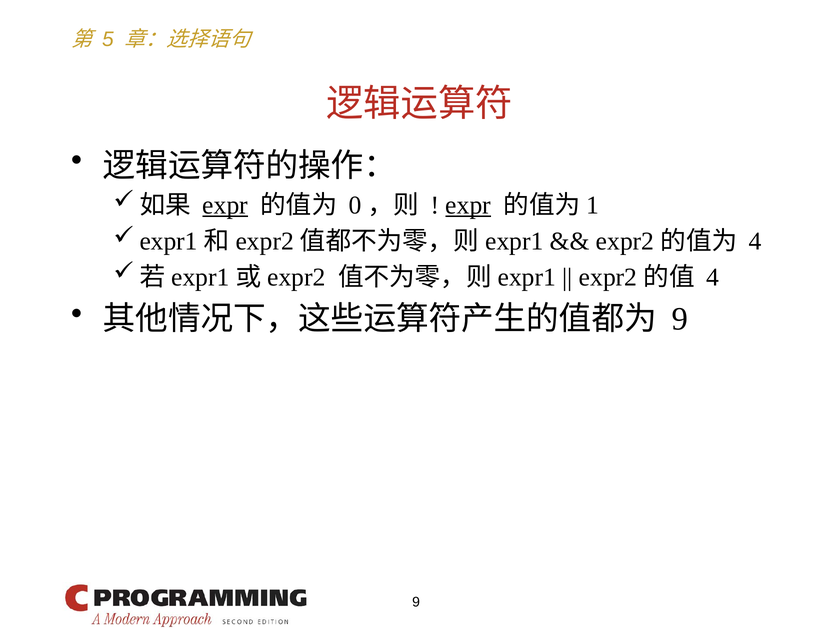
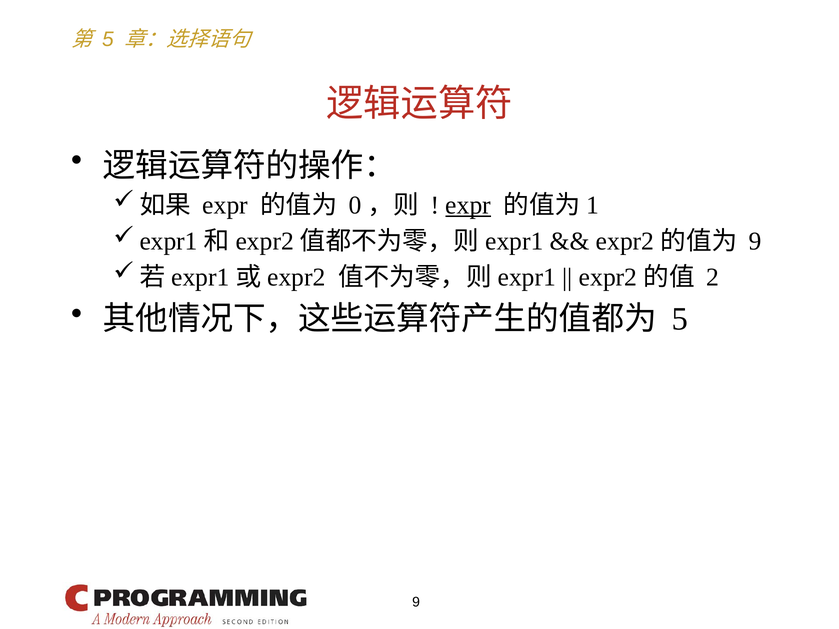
expr underline: present -> none (225, 206)
4: 4 -> 9 (755, 241)
4: 4 -> 2 (713, 277)
9: 9 -> 5 (680, 319)
